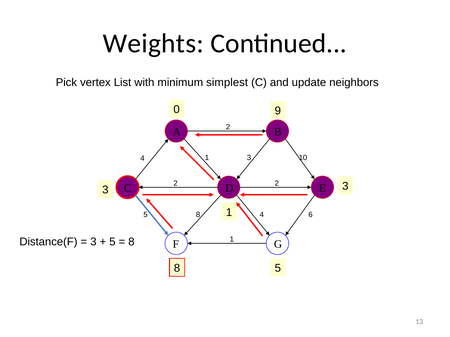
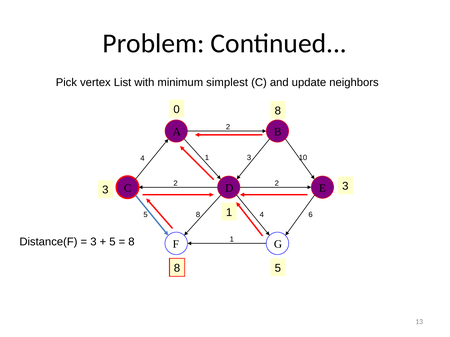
Weights: Weights -> Problem (153, 44)
0 9: 9 -> 8 (278, 111)
